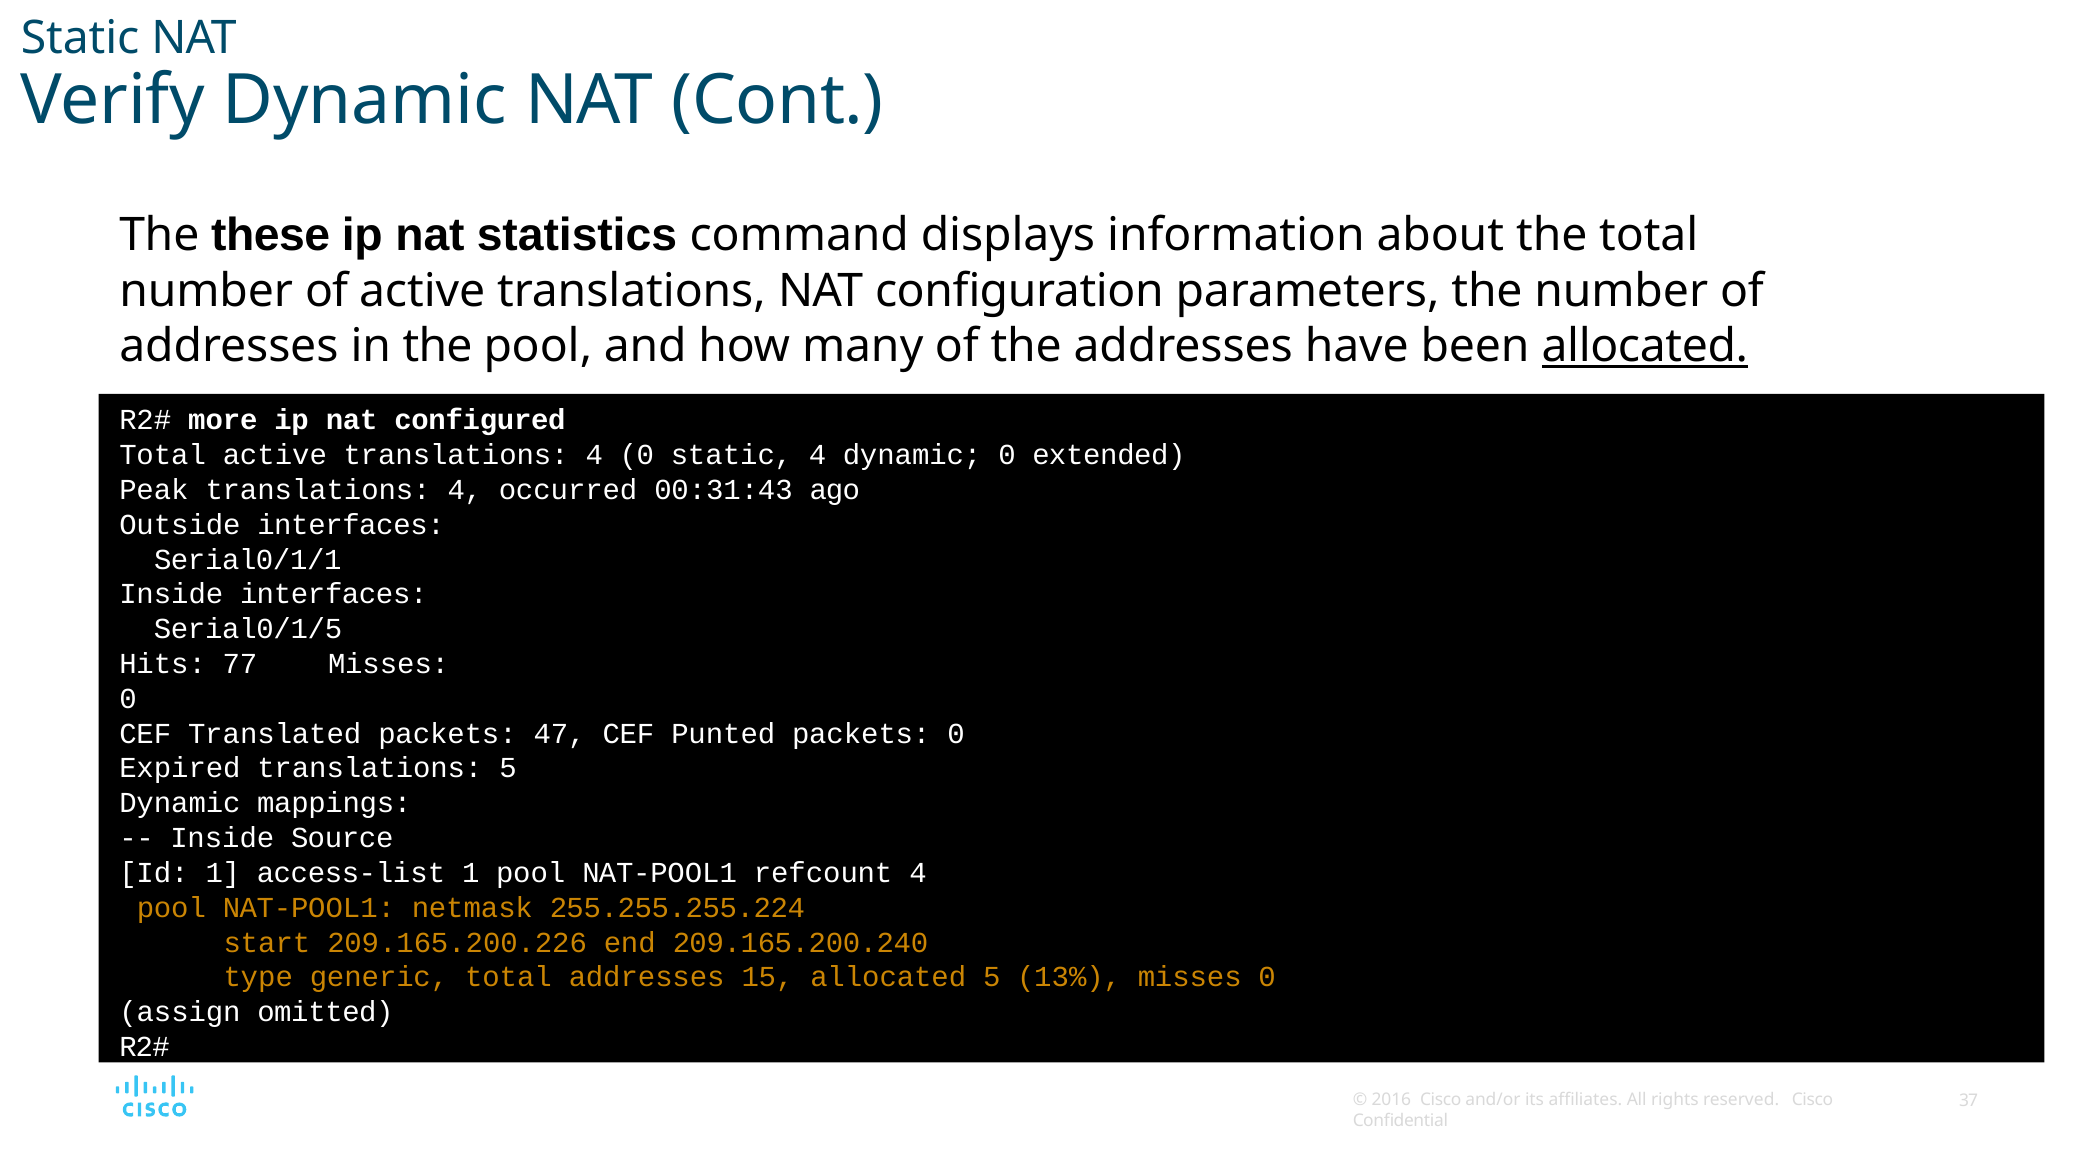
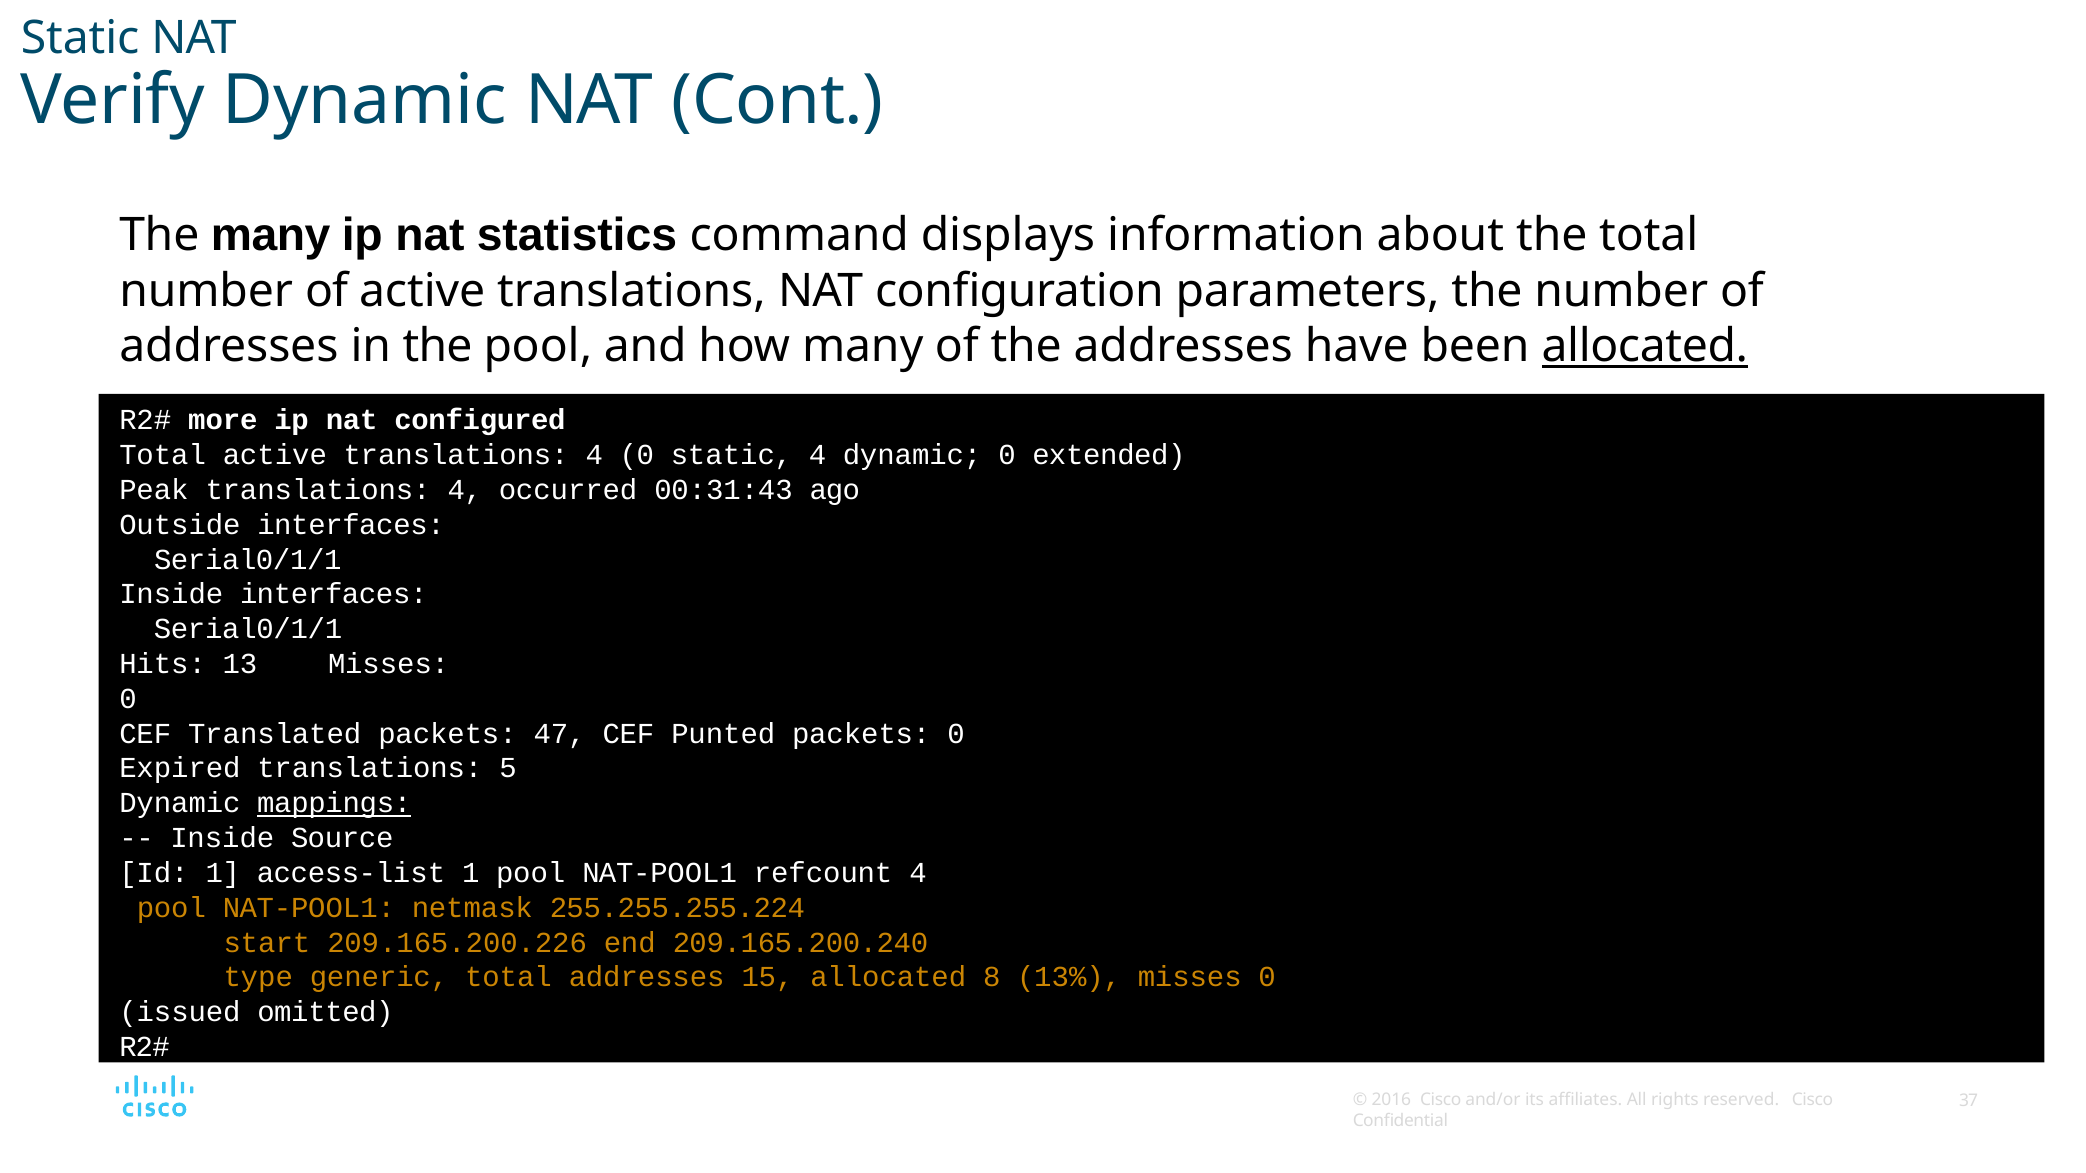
The these: these -> many (271, 236)
Serial0/1/5: Serial0/1/5 -> Serial0/1/1 (248, 629)
77: 77 -> 13 (240, 664)
mappings underline: none -> present (334, 804)
allocated 5: 5 -> 8 (992, 978)
assign: assign -> issued (180, 1013)
